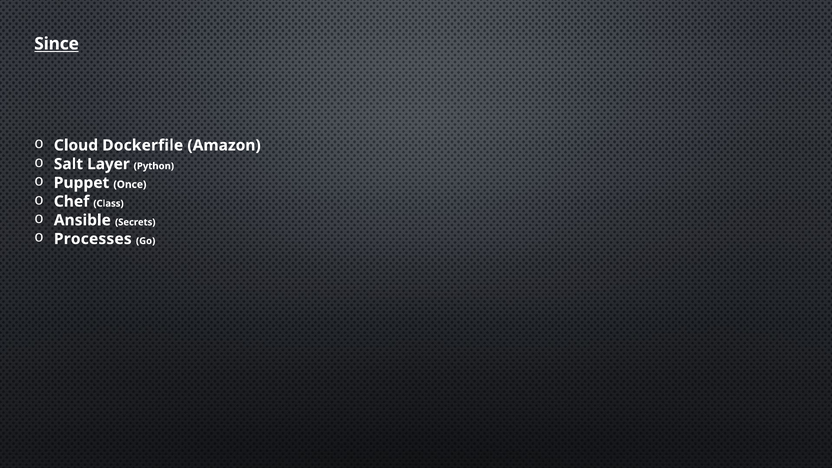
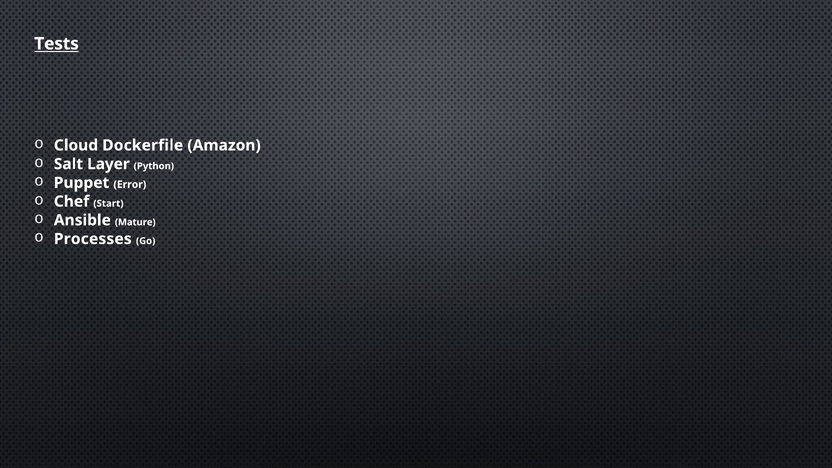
Since: Since -> Tests (57, 44)
Once: Once -> Error (130, 184)
Class: Class -> Start (108, 203)
Secrets: Secrets -> Mature (135, 222)
